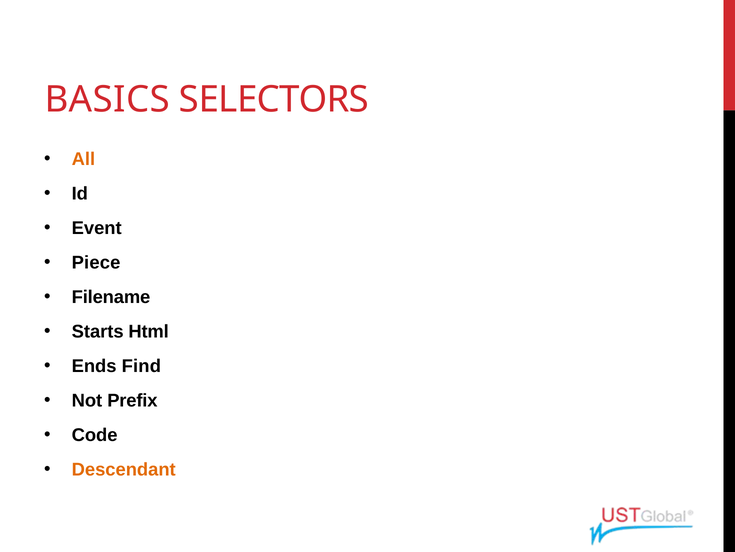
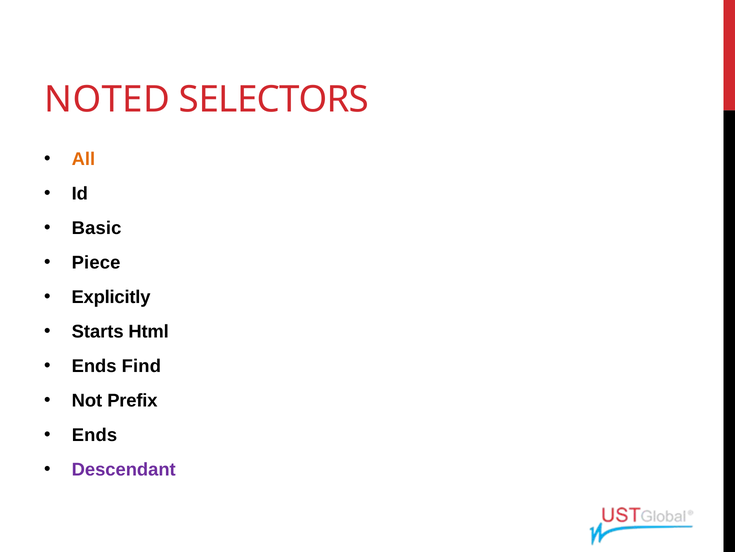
BASICS: BASICS -> NOTED (107, 99)
Event: Event -> Basic (97, 228)
Filename: Filename -> Explicitly (111, 297)
Code: Code -> Ends (94, 435)
Descendant colour: orange -> purple (124, 469)
